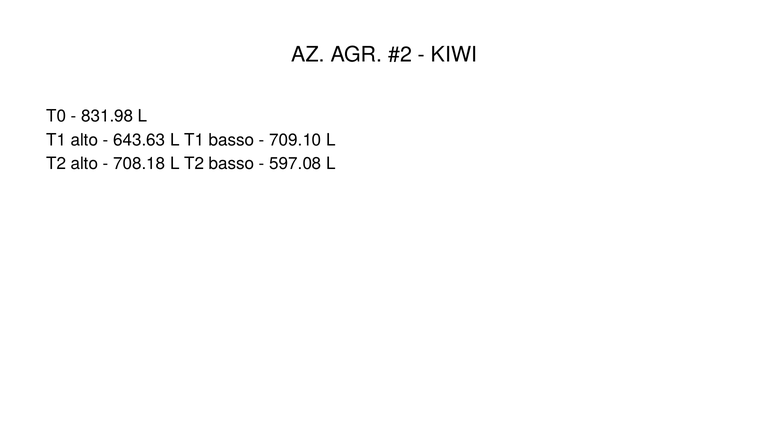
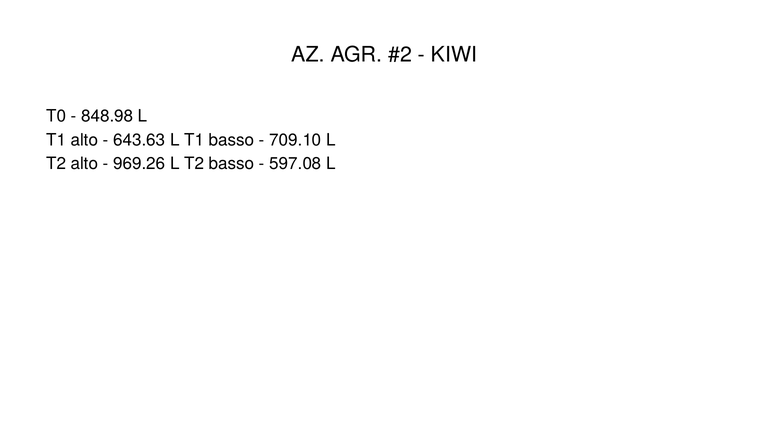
831.98: 831.98 -> 848.98 (107, 116)
708.18: 708.18 -> 969.26 (139, 164)
